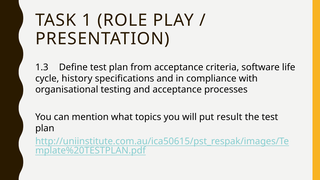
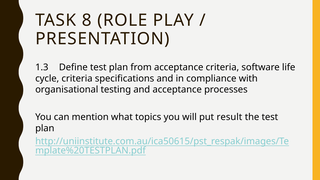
1: 1 -> 8 (87, 20)
cycle history: history -> criteria (77, 78)
